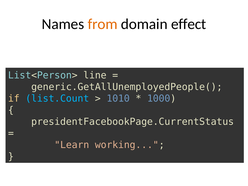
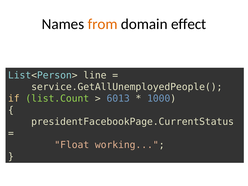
generic.GetAllUnemployedPeople(: generic.GetAllUnemployedPeople( -> service.GetAllUnemployedPeople( (127, 87)
list.Count colour: light blue -> light green (57, 99)
1010: 1010 -> 6013 (118, 99)
Learn: Learn -> Float (72, 145)
